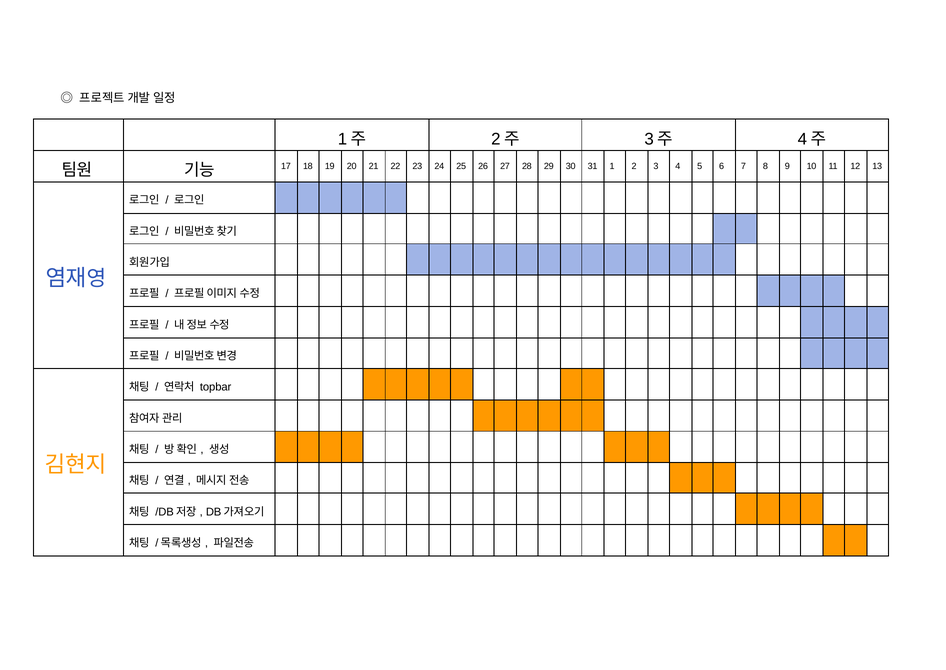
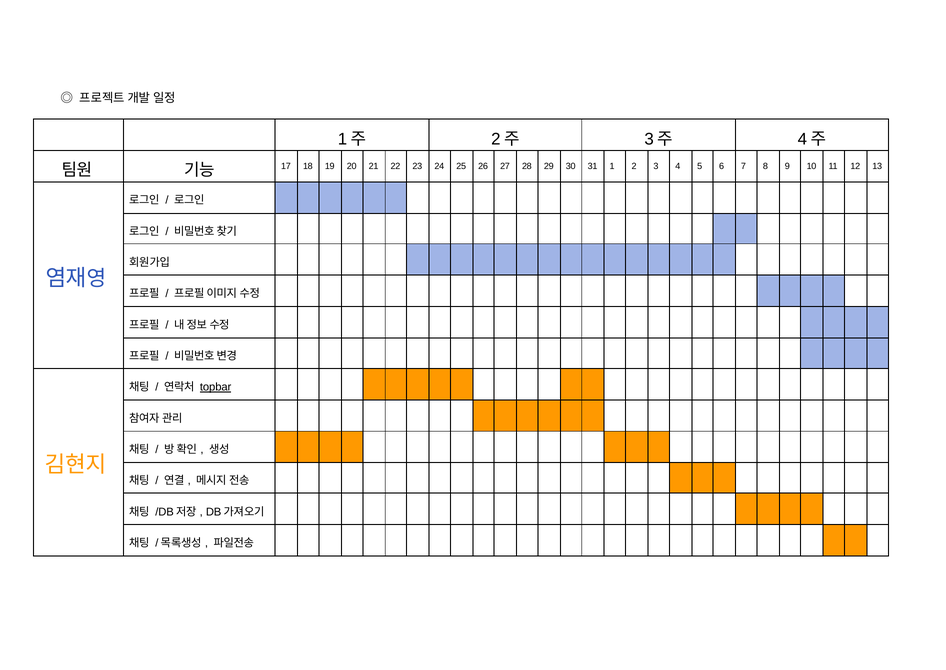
topbar underline: none -> present (216, 387)
